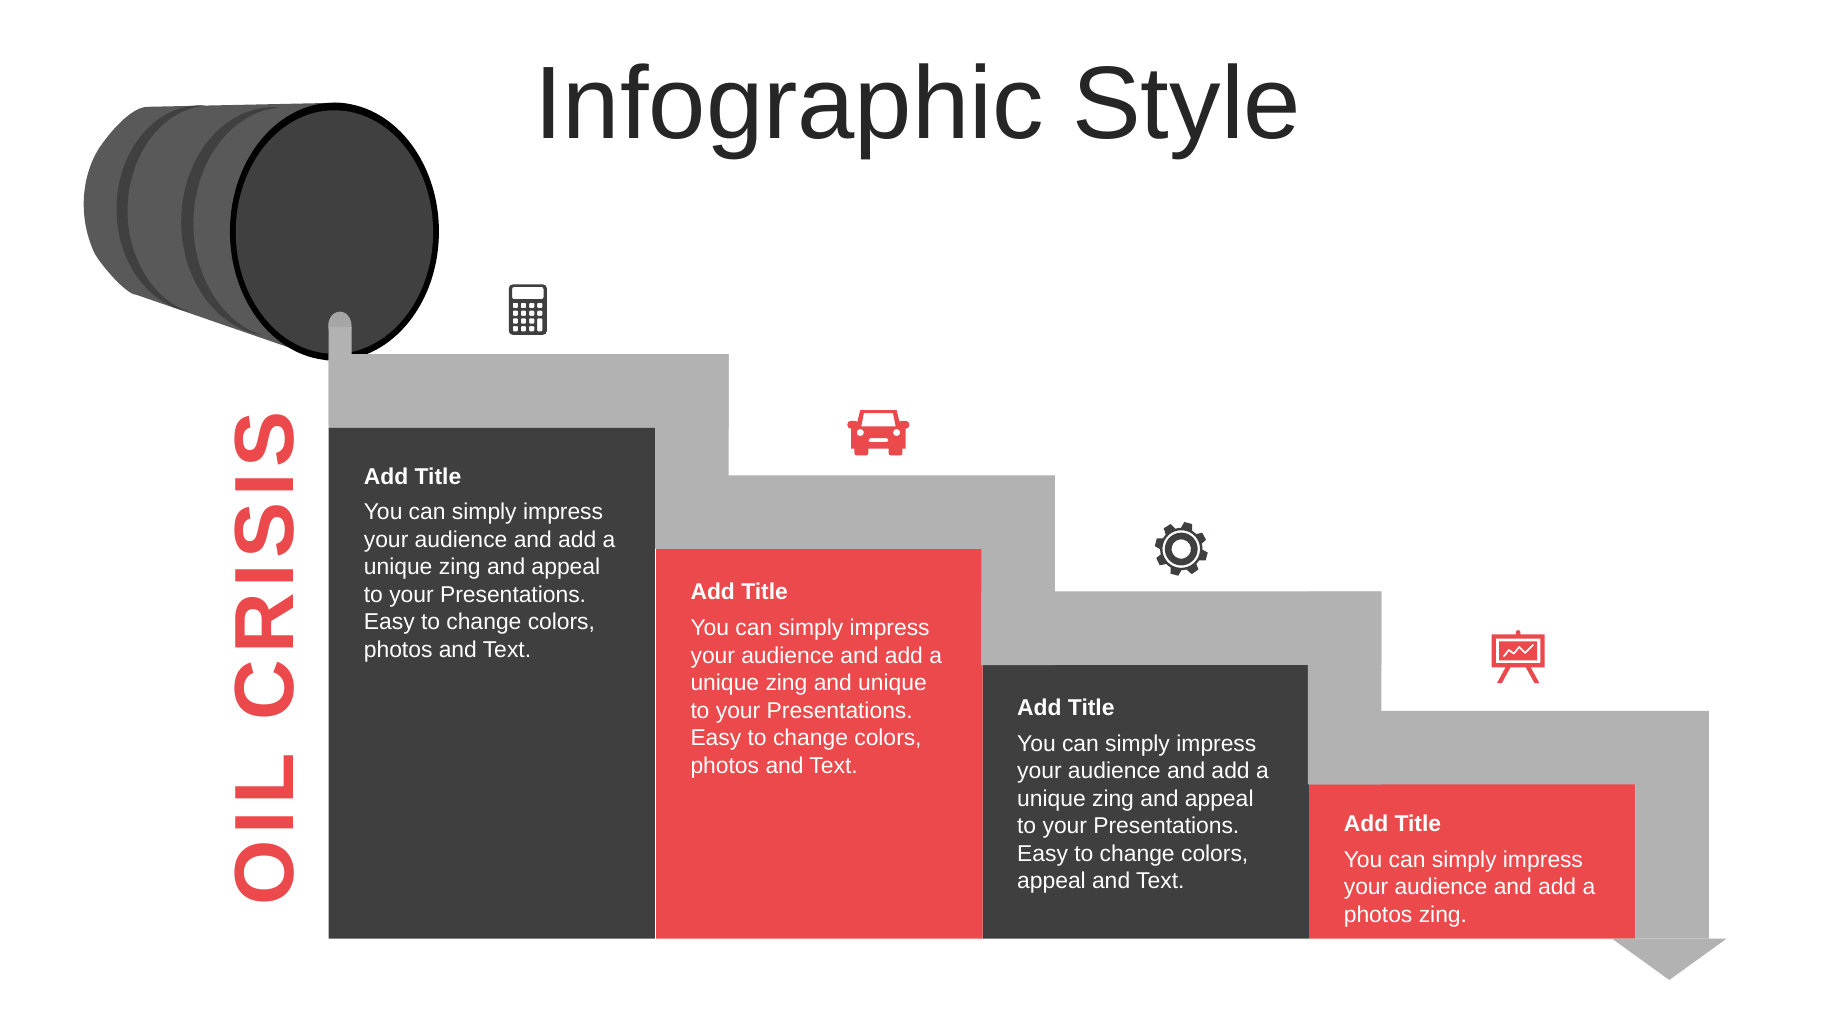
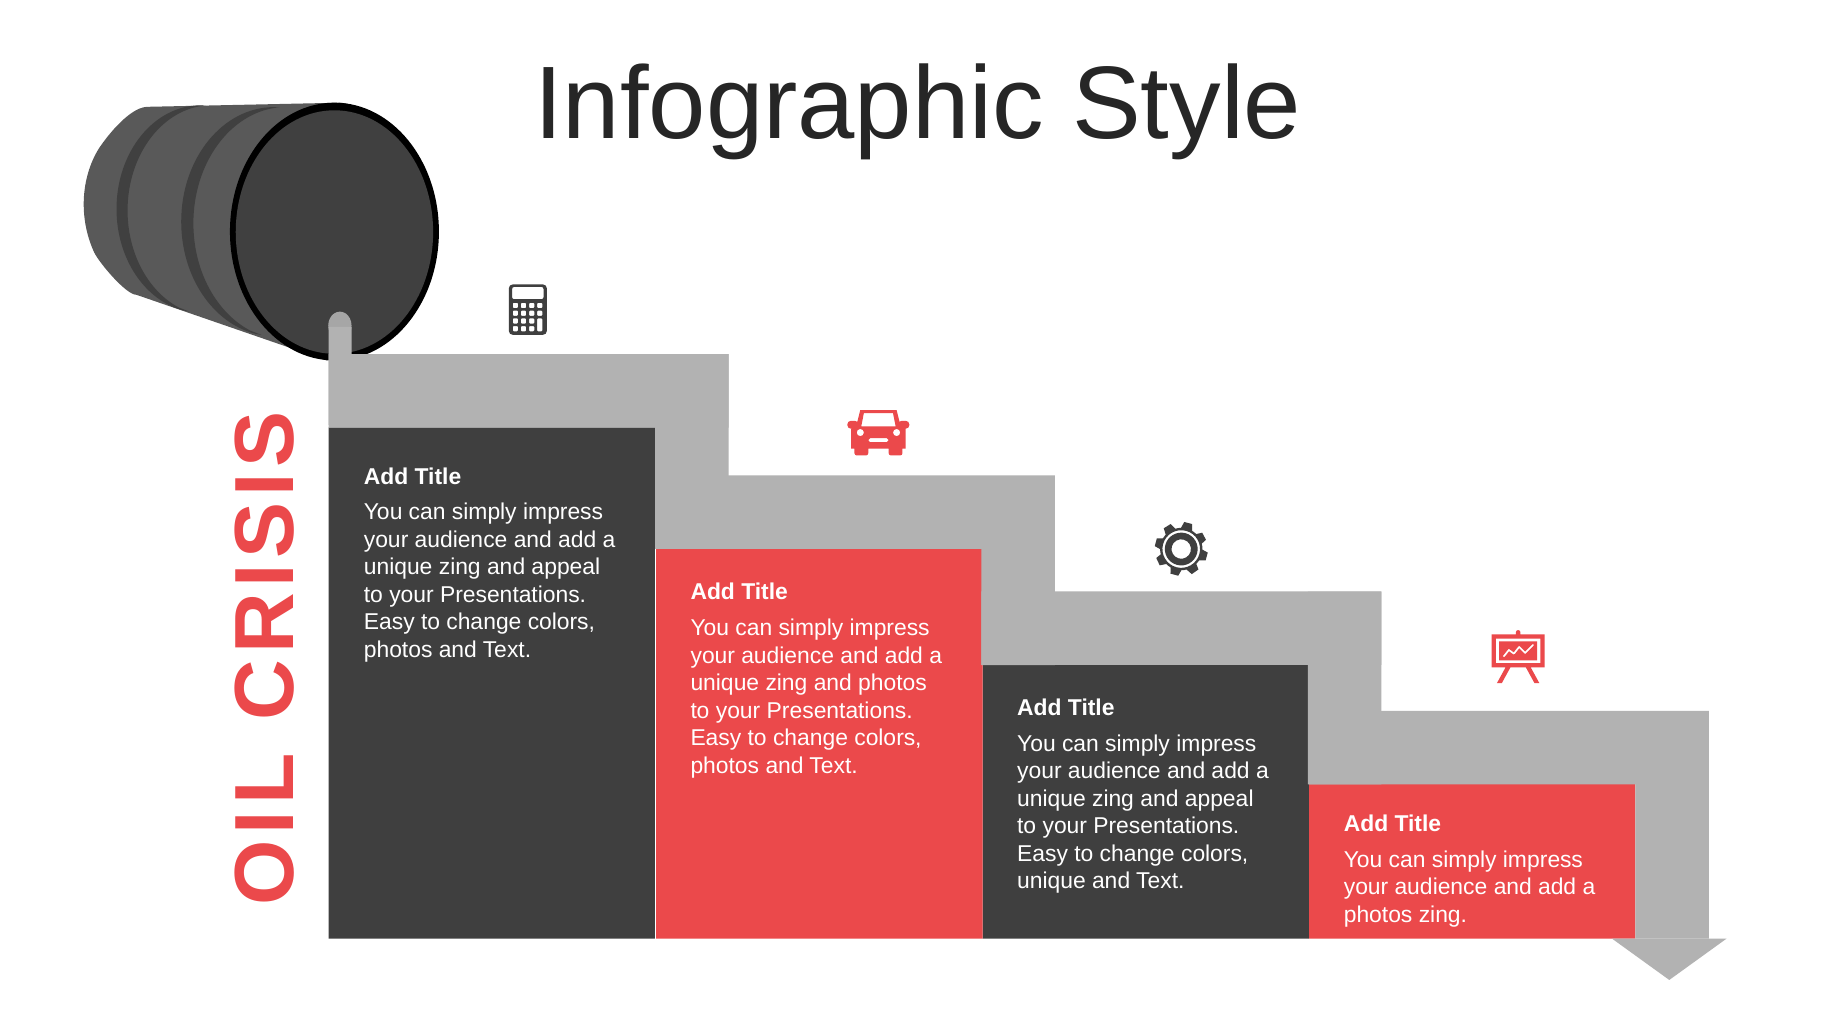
and unique: unique -> photos (892, 683)
appeal: appeal -> unique (1052, 881)
